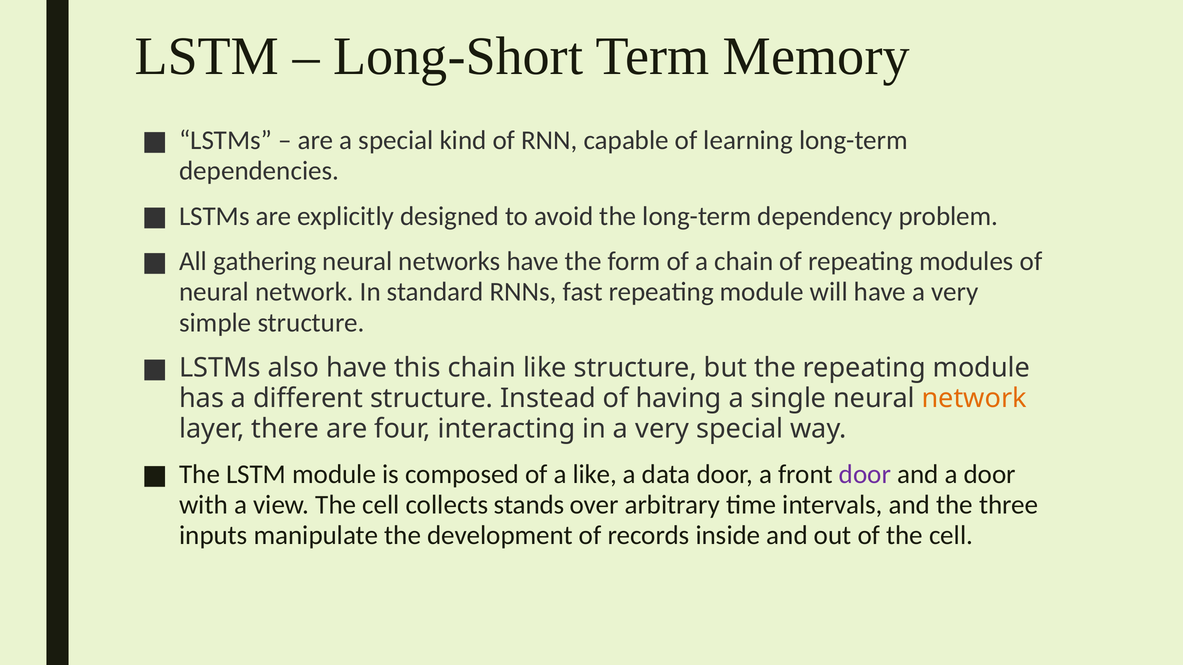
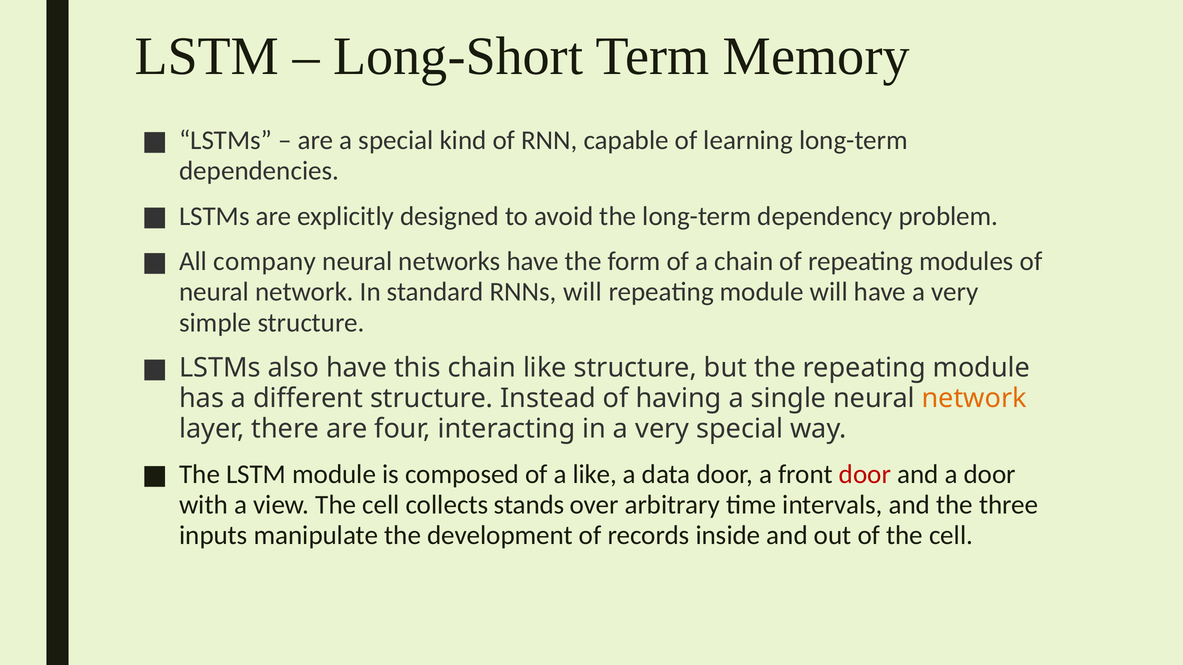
gathering: gathering -> company (265, 262)
RNNs fast: fast -> will (582, 292)
door colour: purple -> red (865, 475)
